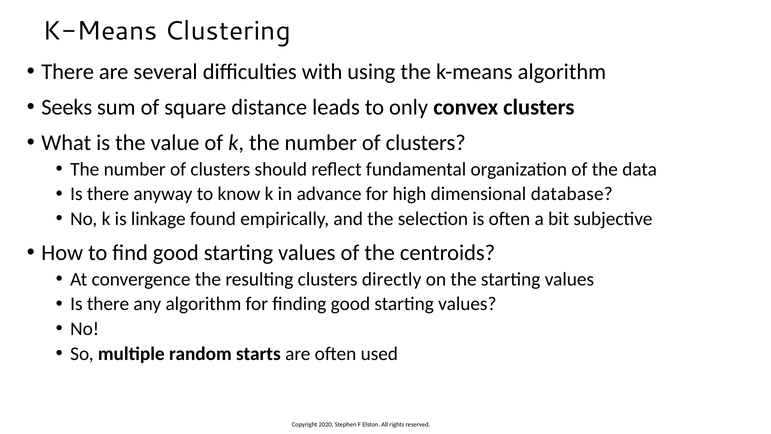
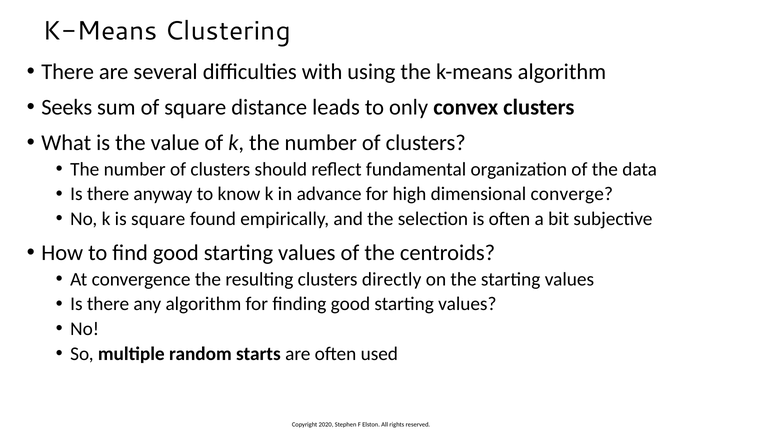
database: database -> converge (572, 194)
is linkage: linkage -> square (158, 219)
